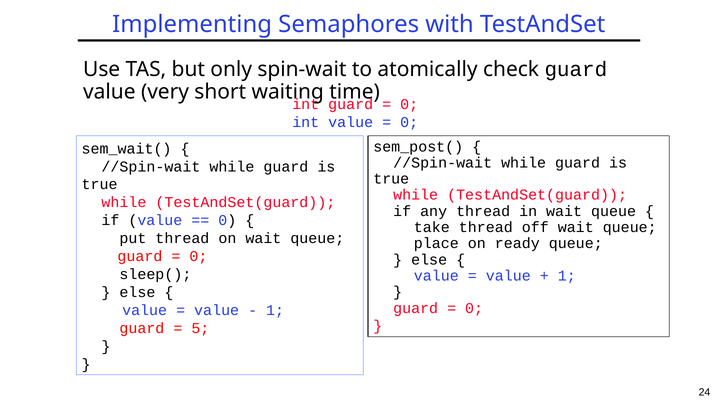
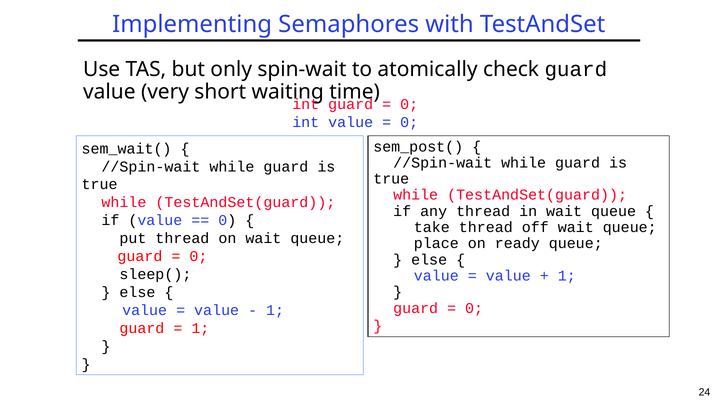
5: 5 -> 1 (200, 328)
